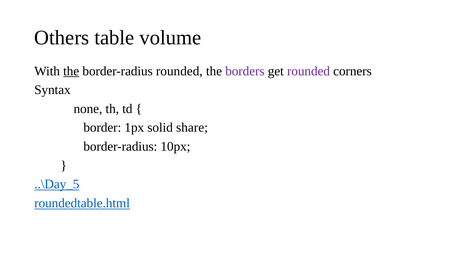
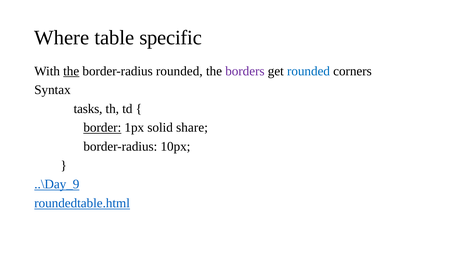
Others: Others -> Where (62, 38)
volume: volume -> specific (171, 38)
rounded colour: purple -> blue (308, 71)
none: none -> tasks (88, 109)
border underline: none -> present (102, 128)
..\Day_5: ..\Day_5 -> ..\Day_9 (57, 184)
